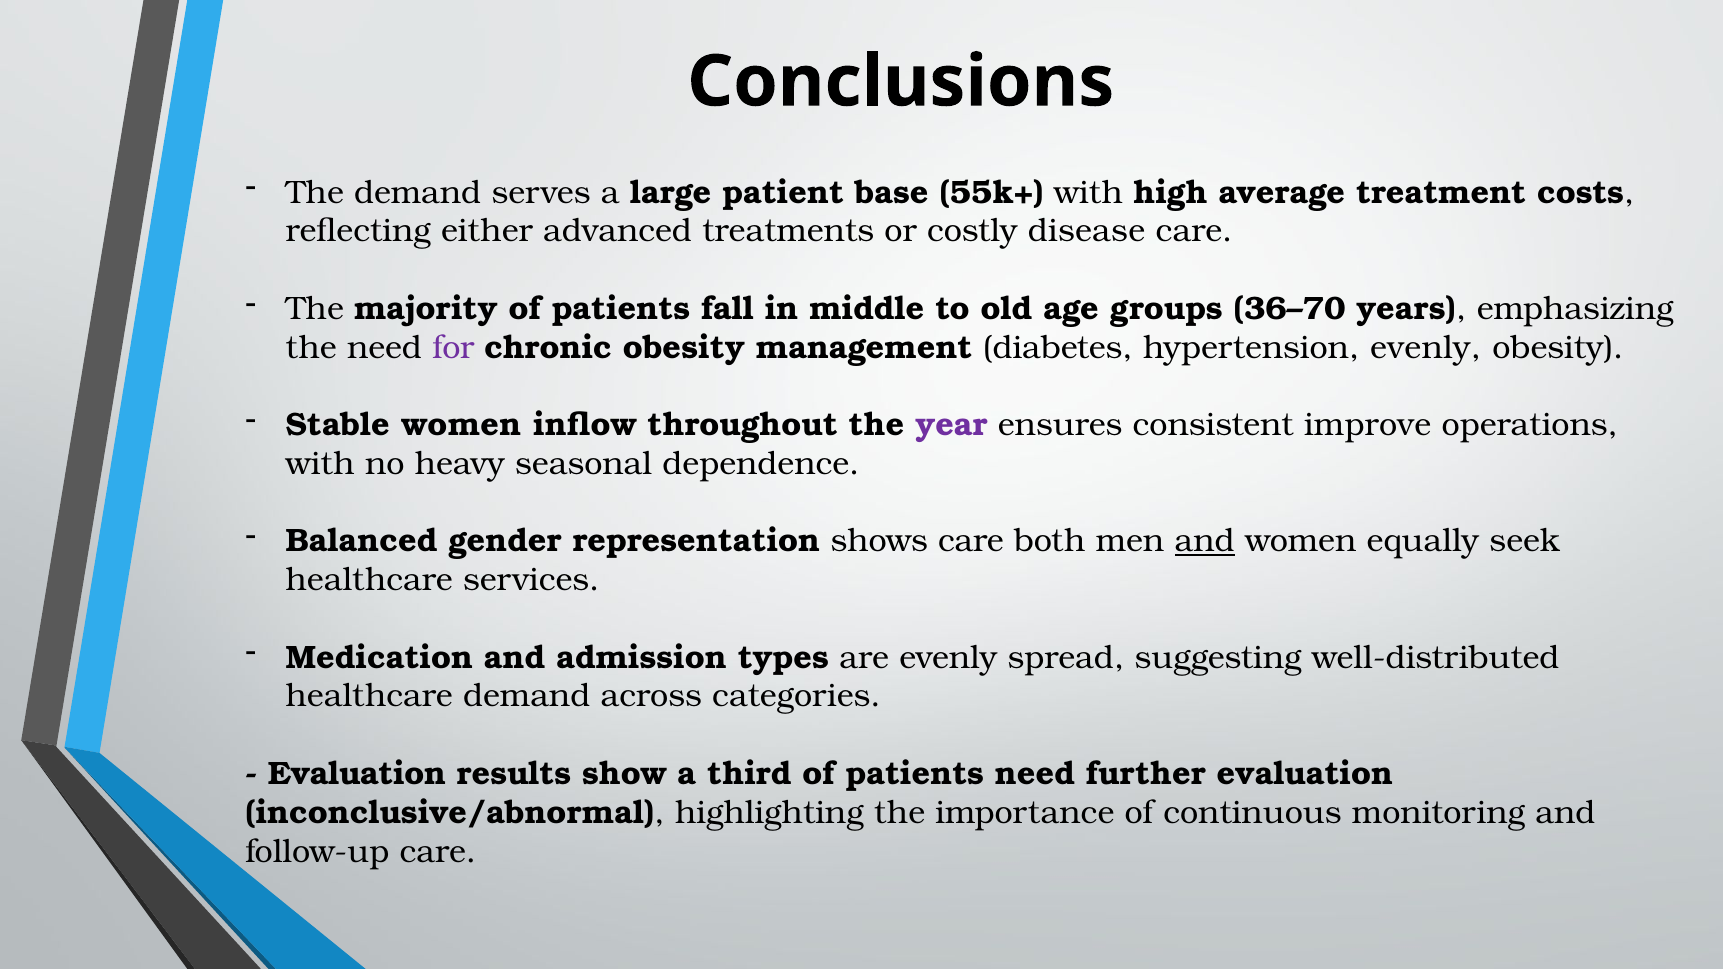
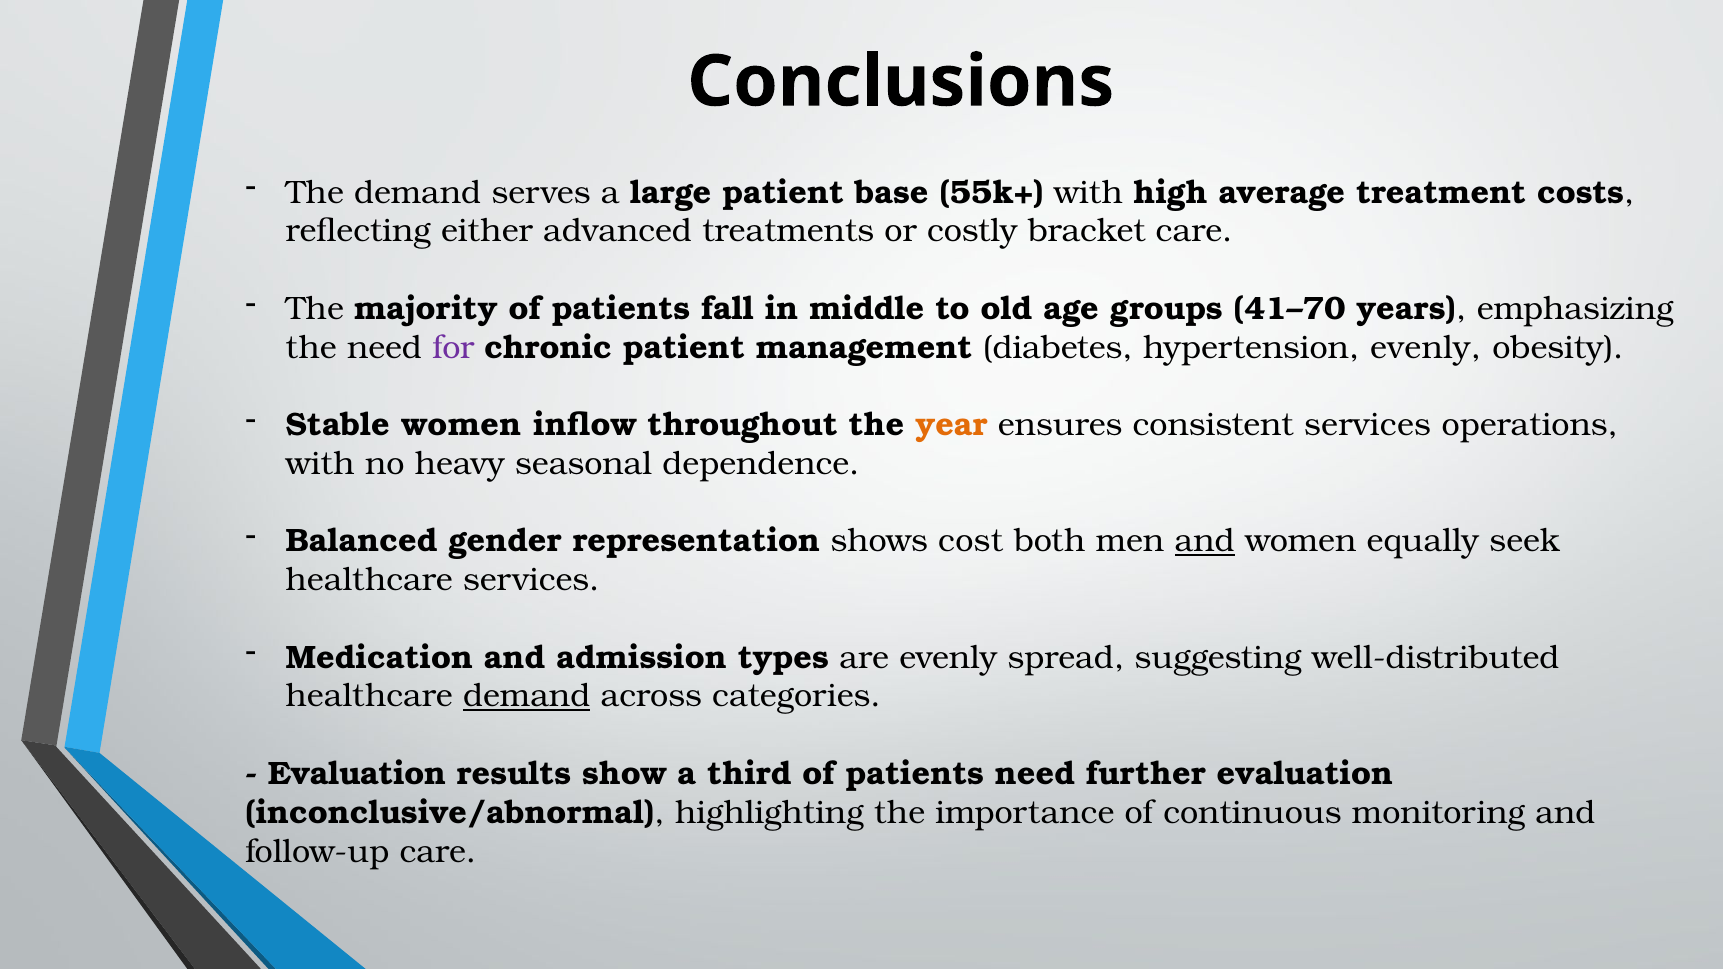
disease: disease -> bracket (1087, 231)
36–70: 36–70 -> 41–70 (1290, 309)
chronic obesity: obesity -> patient (684, 348)
year colour: purple -> orange (951, 425)
consistent improve: improve -> services (1368, 425)
shows care: care -> cost (971, 541)
demand underline: none -> present (527, 696)
